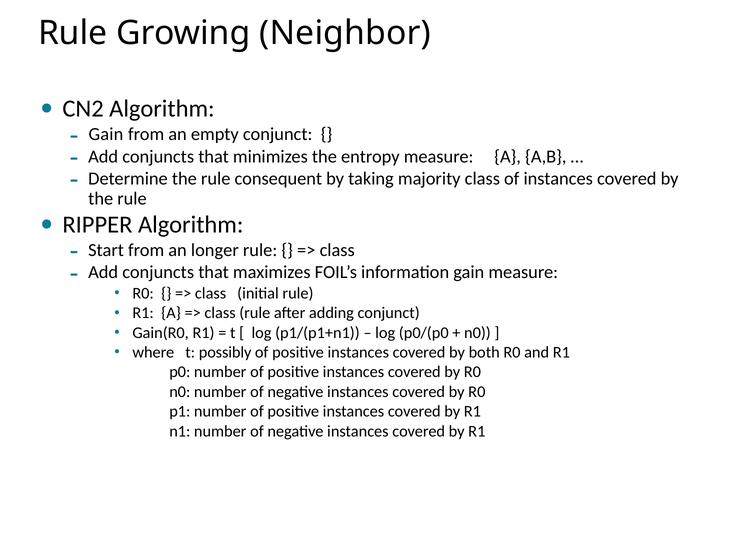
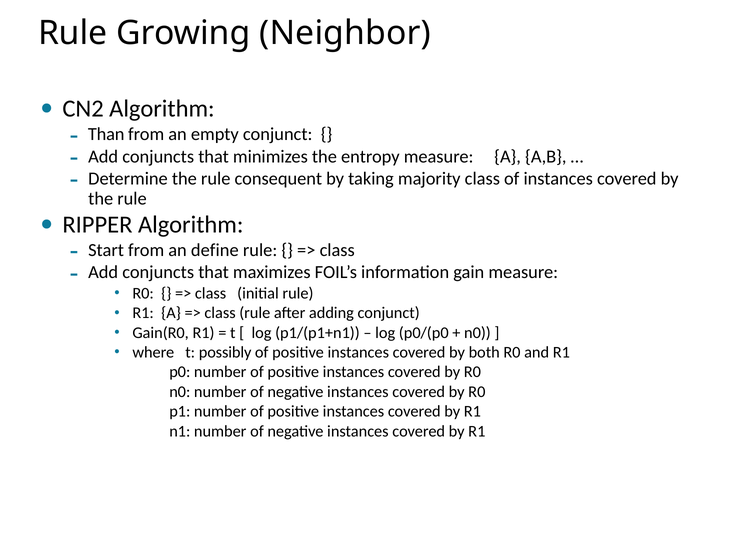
Gain: Gain -> Than (106, 134)
longer: longer -> define (215, 250)
